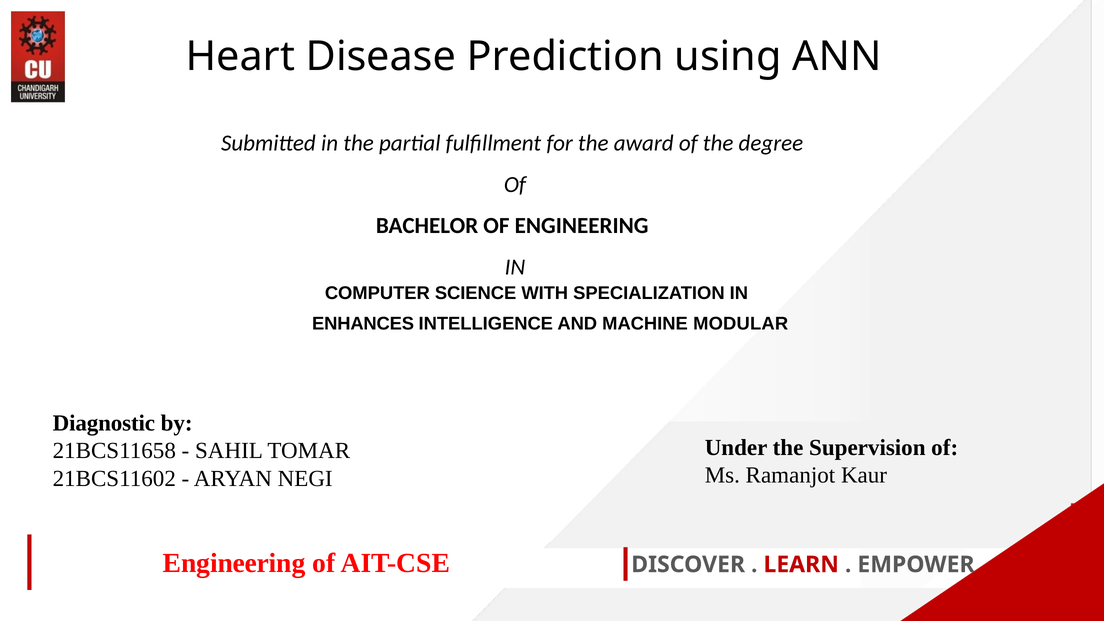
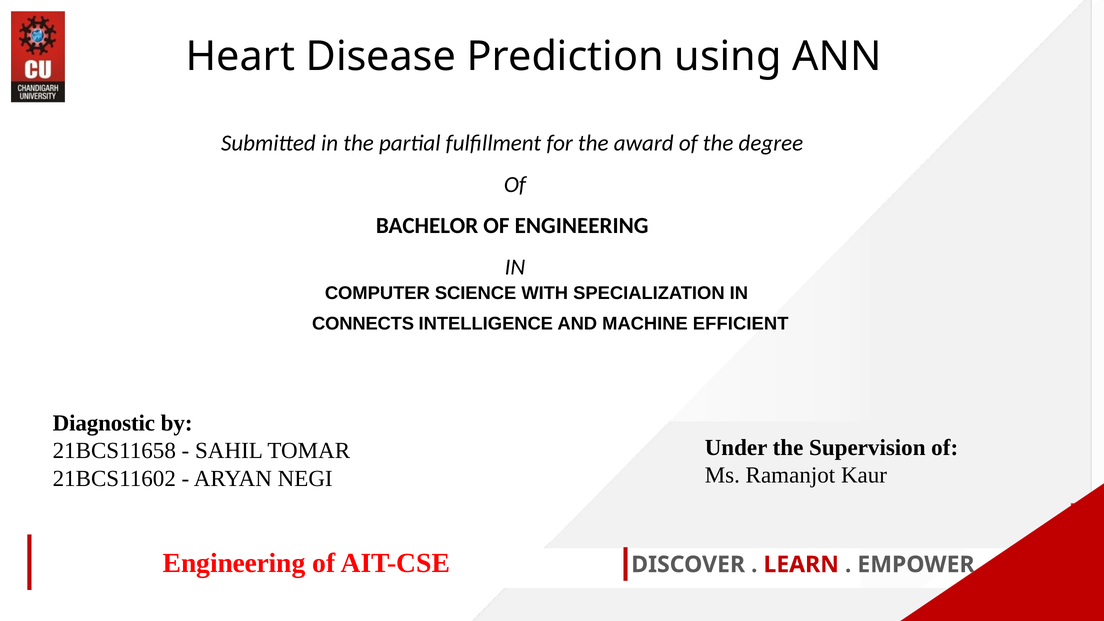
ENHANCES: ENHANCES -> CONNECTS (363, 324)
MODULAR: MODULAR -> EFFICIENT (741, 324)
